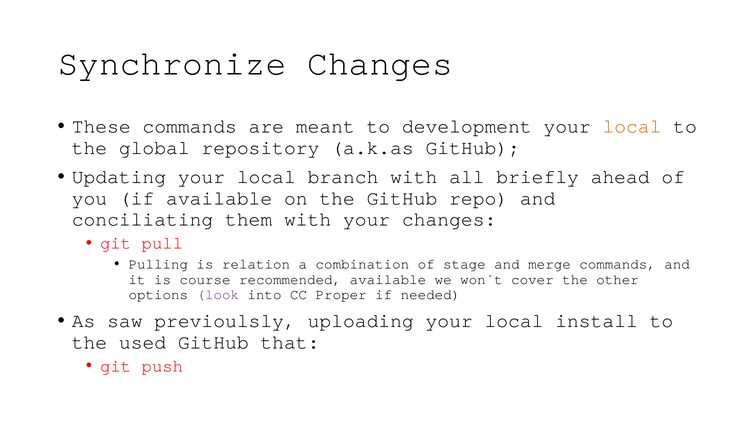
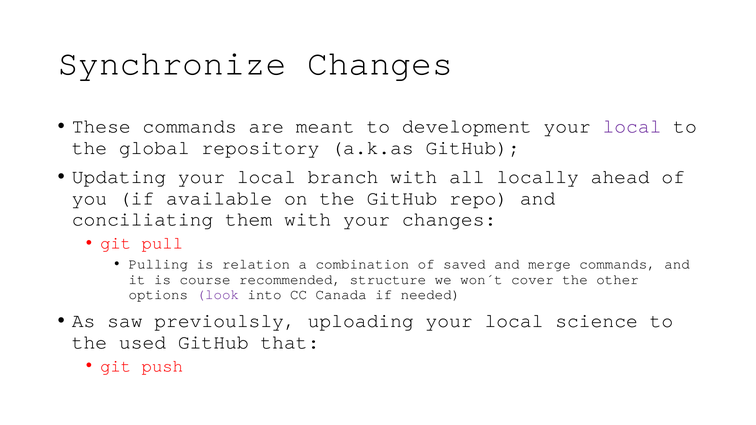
local colour: orange -> purple (632, 127)
briefly: briefly -> locally (538, 177)
stage: stage -> saved (464, 264)
recommended available: available -> structure (388, 280)
Proper: Proper -> Canada (341, 295)
install: install -> science (597, 321)
